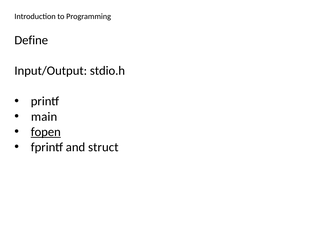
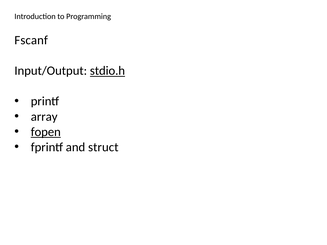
Define: Define -> Fscanf (31, 40)
stdio.h underline: none -> present (107, 71)
main: main -> array (44, 117)
